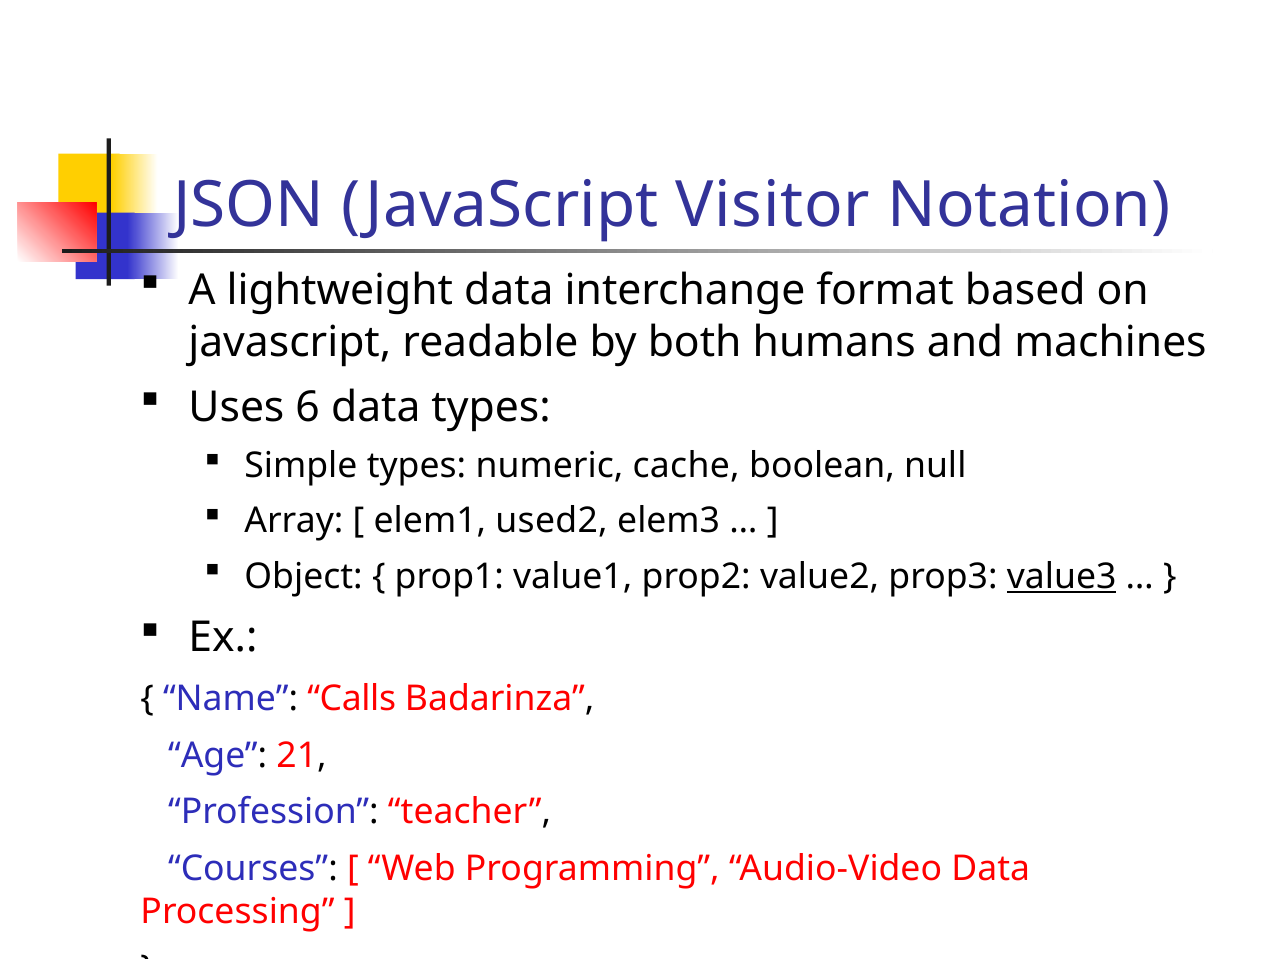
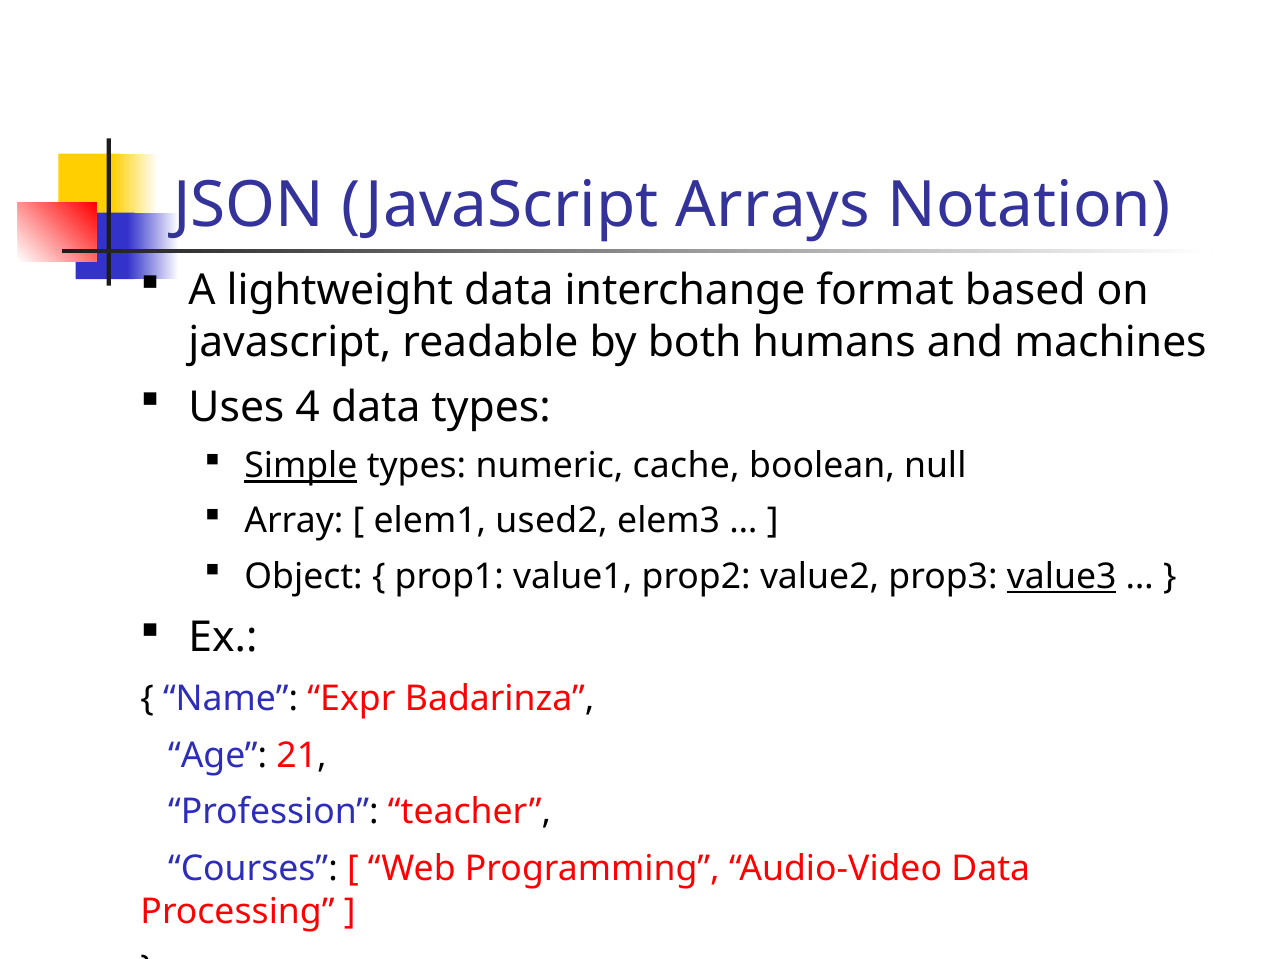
Visitor: Visitor -> Arrays (773, 206)
6: 6 -> 4 (308, 407)
Simple underline: none -> present (301, 466)
Calls: Calls -> Expr (351, 699)
